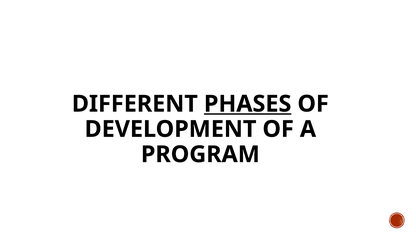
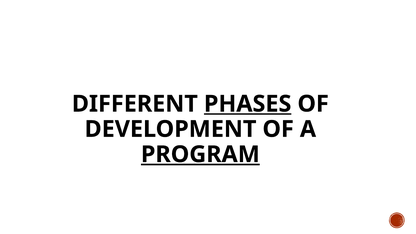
PROGRAM underline: none -> present (200, 154)
